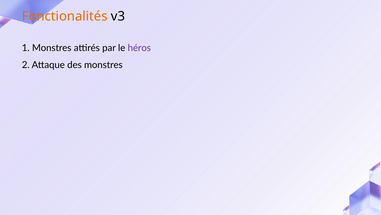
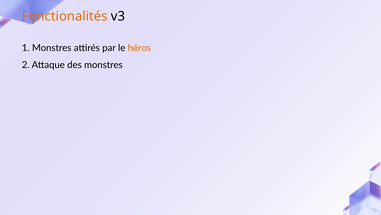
héros colour: purple -> orange (139, 48)
